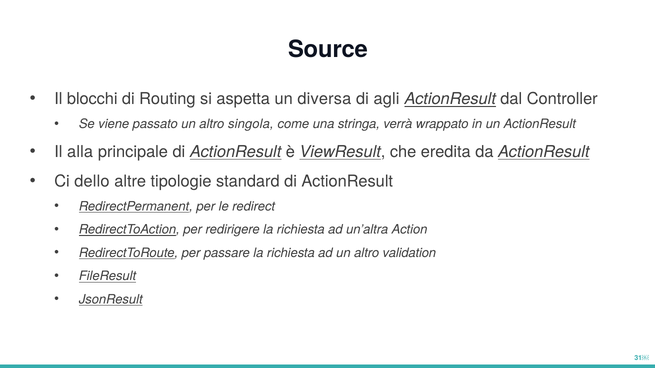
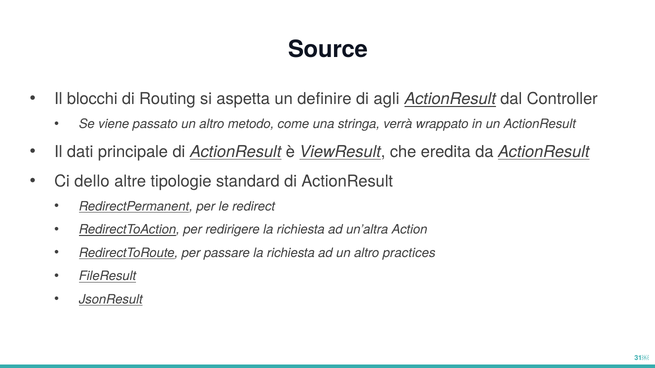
diversa: diversa -> definire (324, 99)
singola: singola -> metodo (251, 124)
alla: alla -> dati (80, 152)
validation: validation -> practices (409, 253)
